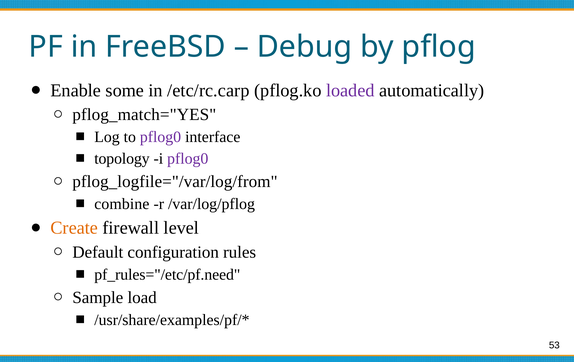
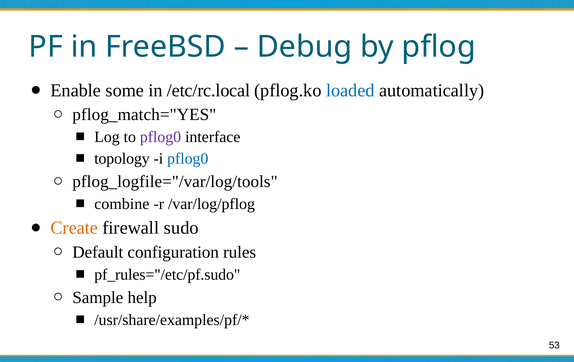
/etc/rc.carp: /etc/rc.carp -> /etc/rc.local (209, 90)
loaded colour: purple -> blue (350, 90)
pflog0 colour: purple -> blue (188, 159)
pflog_logfile="/var/log/from: pflog_logfile="/var/log/from -> pflog_logfile="/var/log/tools (175, 181)
level: level -> sudo (181, 228)
pf_rules="/etc/pf.need: pf_rules="/etc/pf.need -> pf_rules="/etc/pf.sudo (167, 274)
load: load -> help (142, 297)
